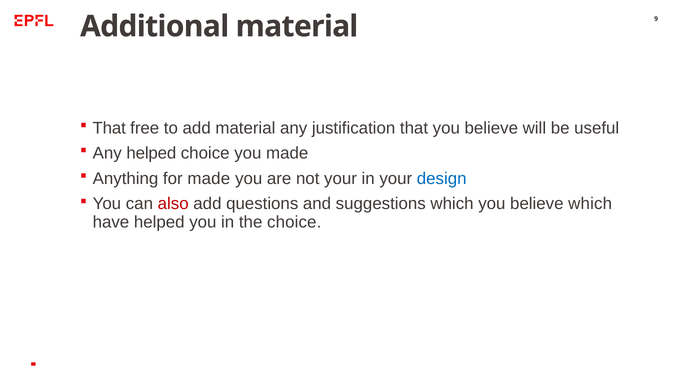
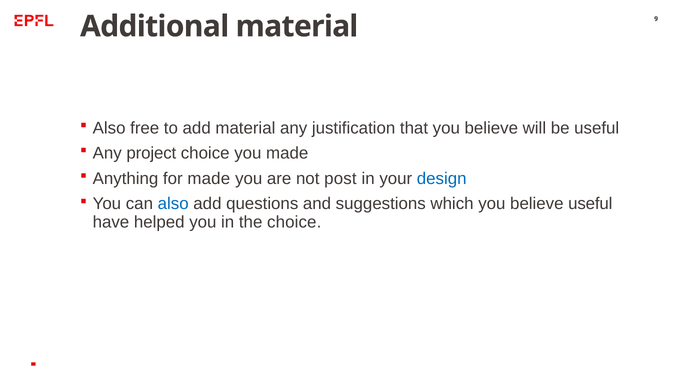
That: That -> Also (109, 128)
Any helped: helped -> project (151, 153)
not your: your -> post (340, 178)
also colour: red -> blue (173, 204)
believe which: which -> useful (590, 204)
